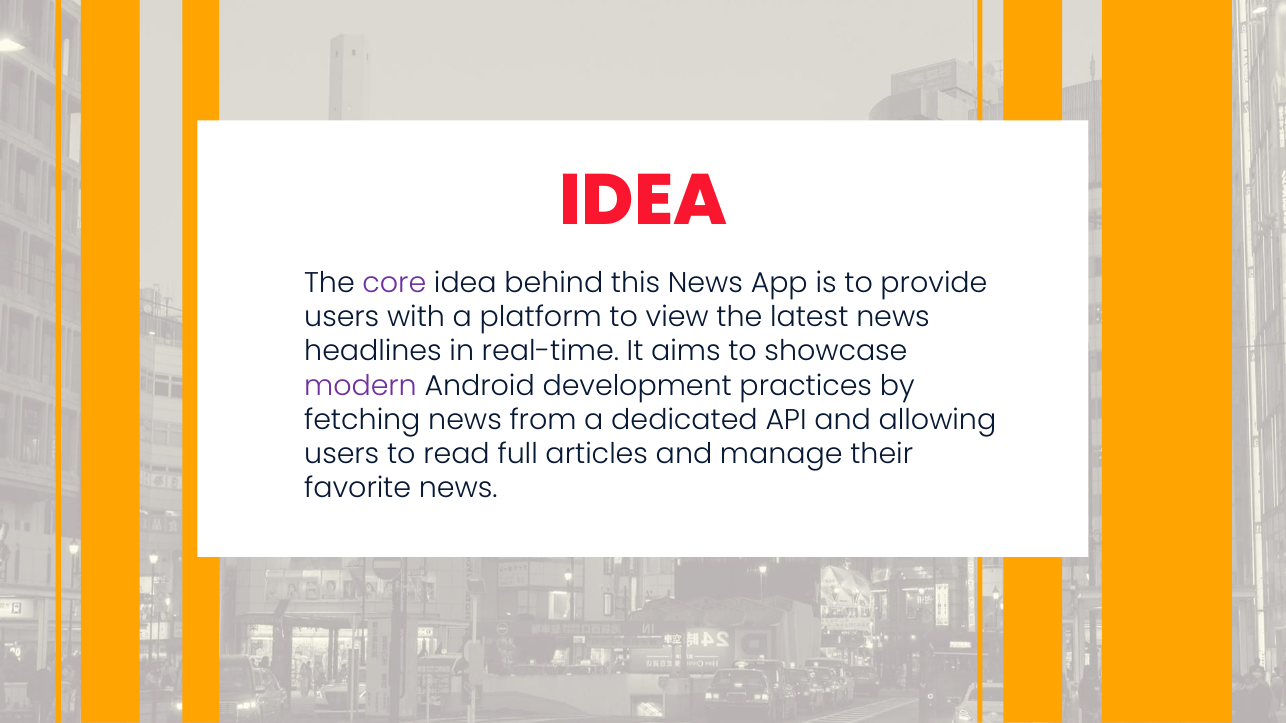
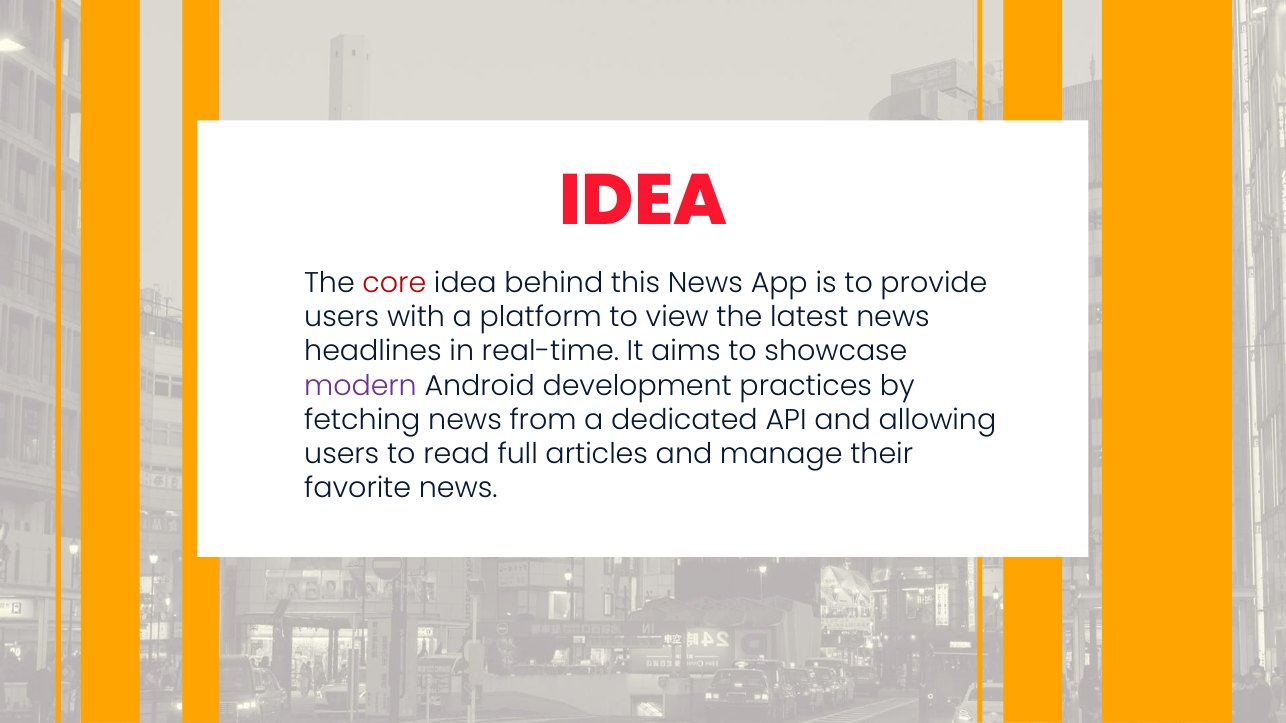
core colour: purple -> red (394, 283)
